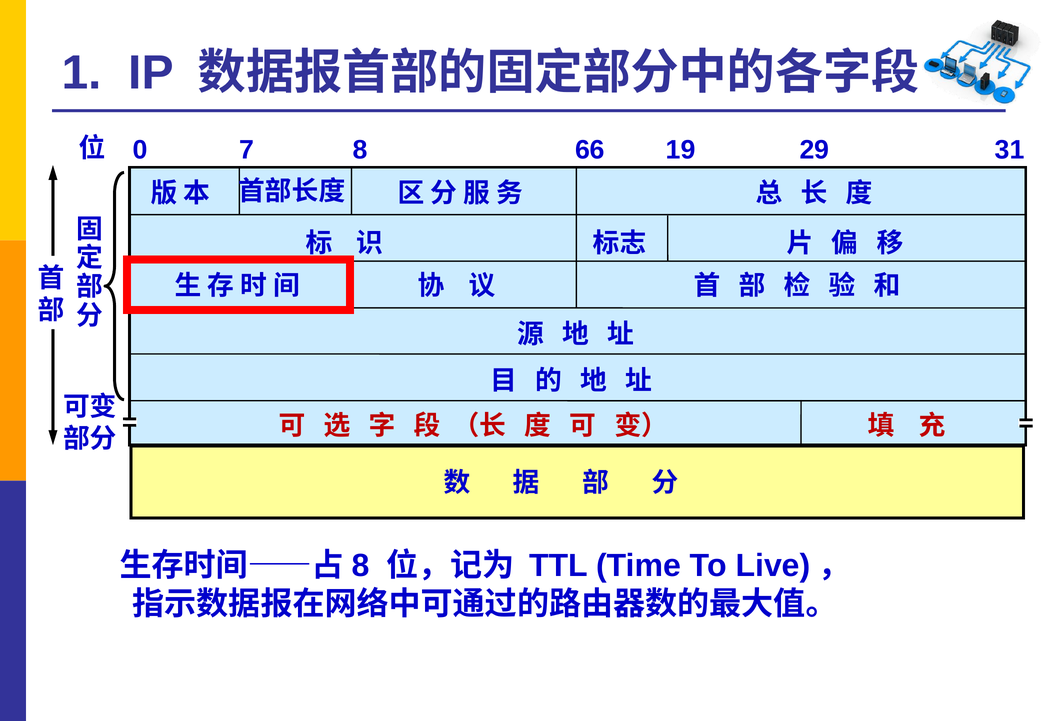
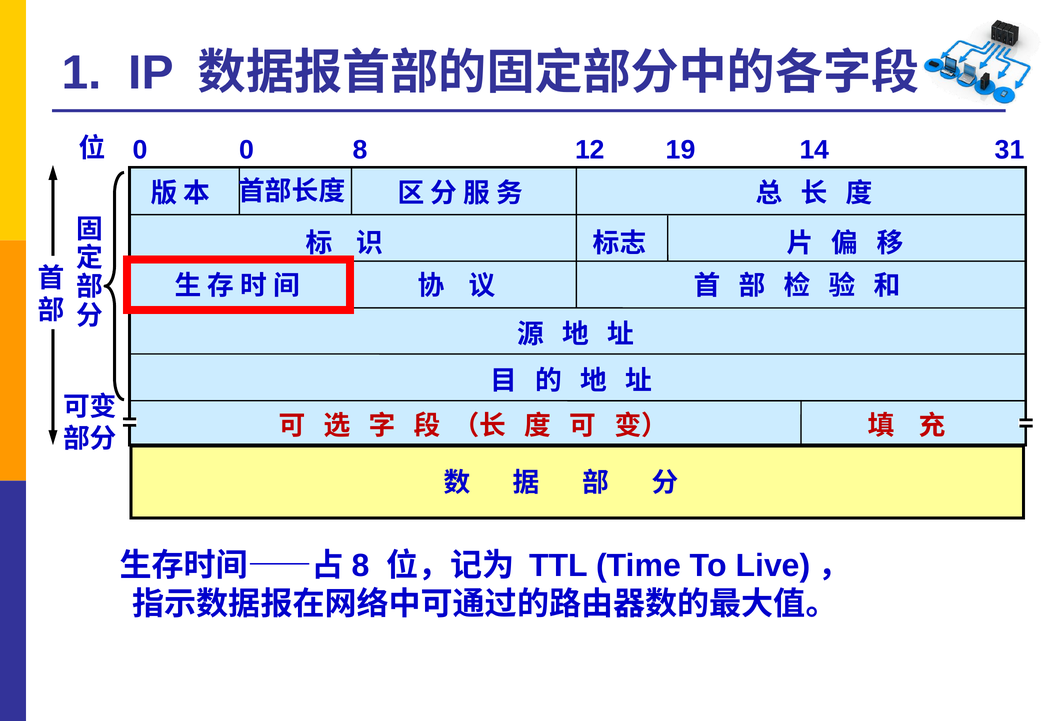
0 7: 7 -> 0 (247, 150)
66: 66 -> 12 (590, 150)
29: 29 -> 14 (815, 150)
